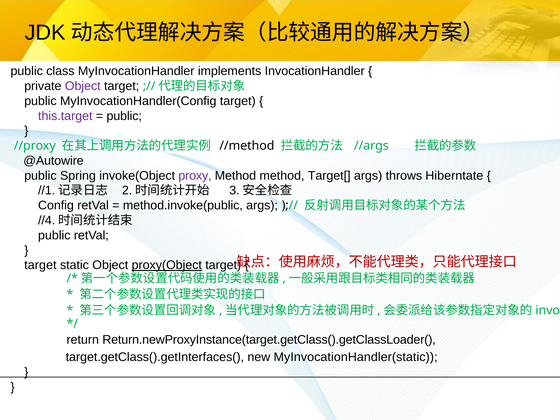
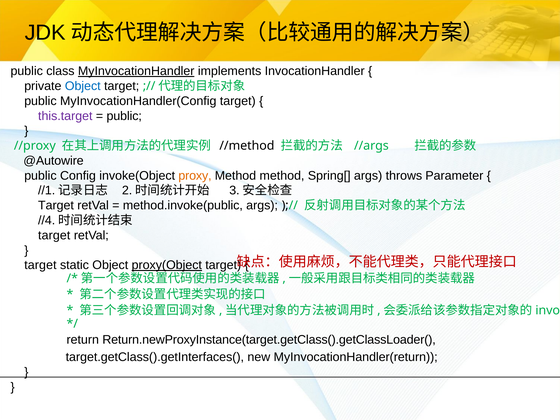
MyInvocationHandler underline: none -> present (136, 71)
Object colour: purple -> blue (83, 86)
Spring: Spring -> Config (78, 176)
proxy colour: purple -> orange (195, 176)
Target[: Target[ -> Spring[ (329, 176)
Hiberntate: Hiberntate -> Parameter (454, 176)
Config: Config -> Target (56, 205)
public: public -> target (54, 235)
MyInvocationHandler(static: MyInvocationHandler(static -> MyInvocationHandler(return (356, 357)
